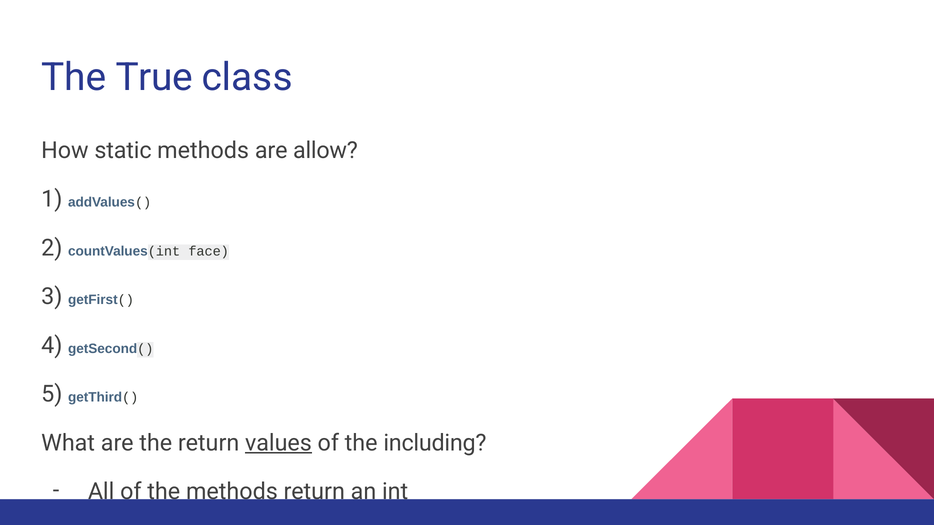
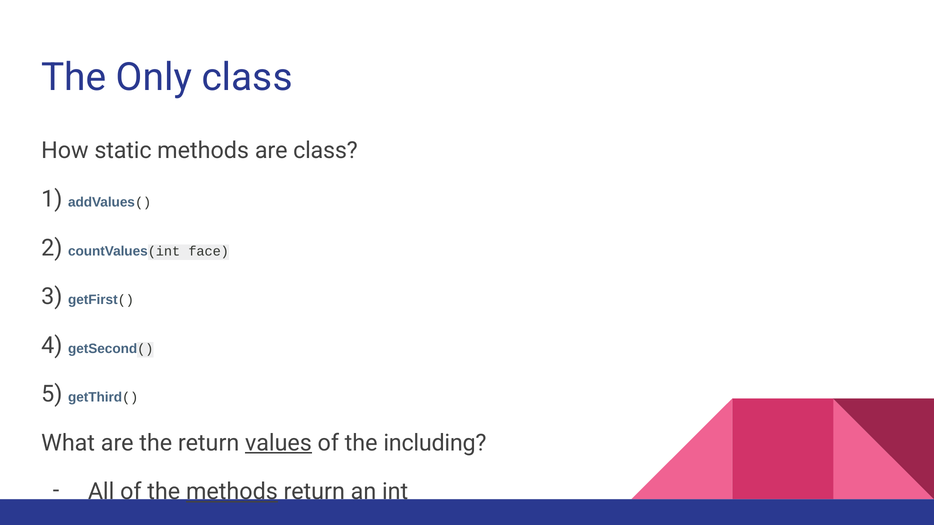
True: True -> Only (154, 77)
are allow: allow -> class (325, 151)
methods underline: none -> present (232, 492)
